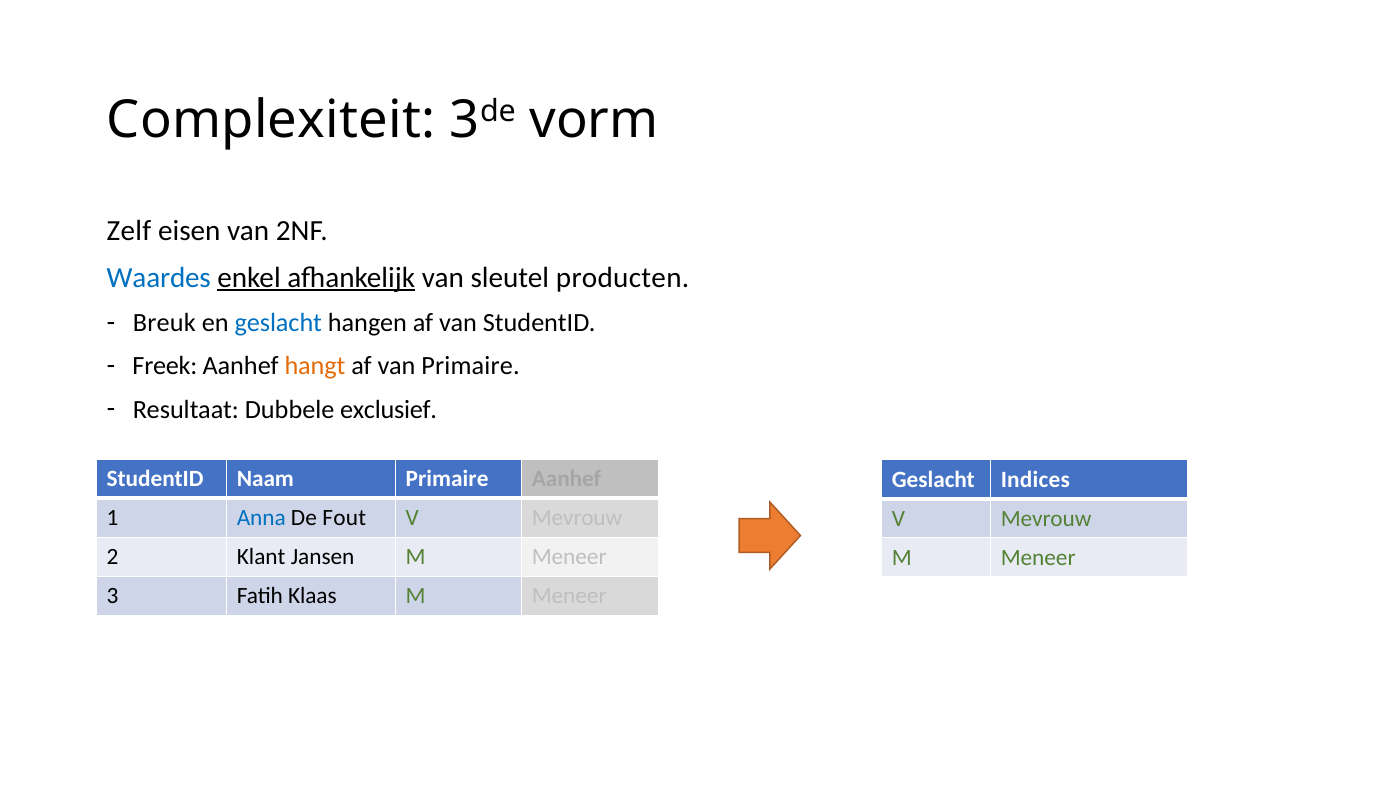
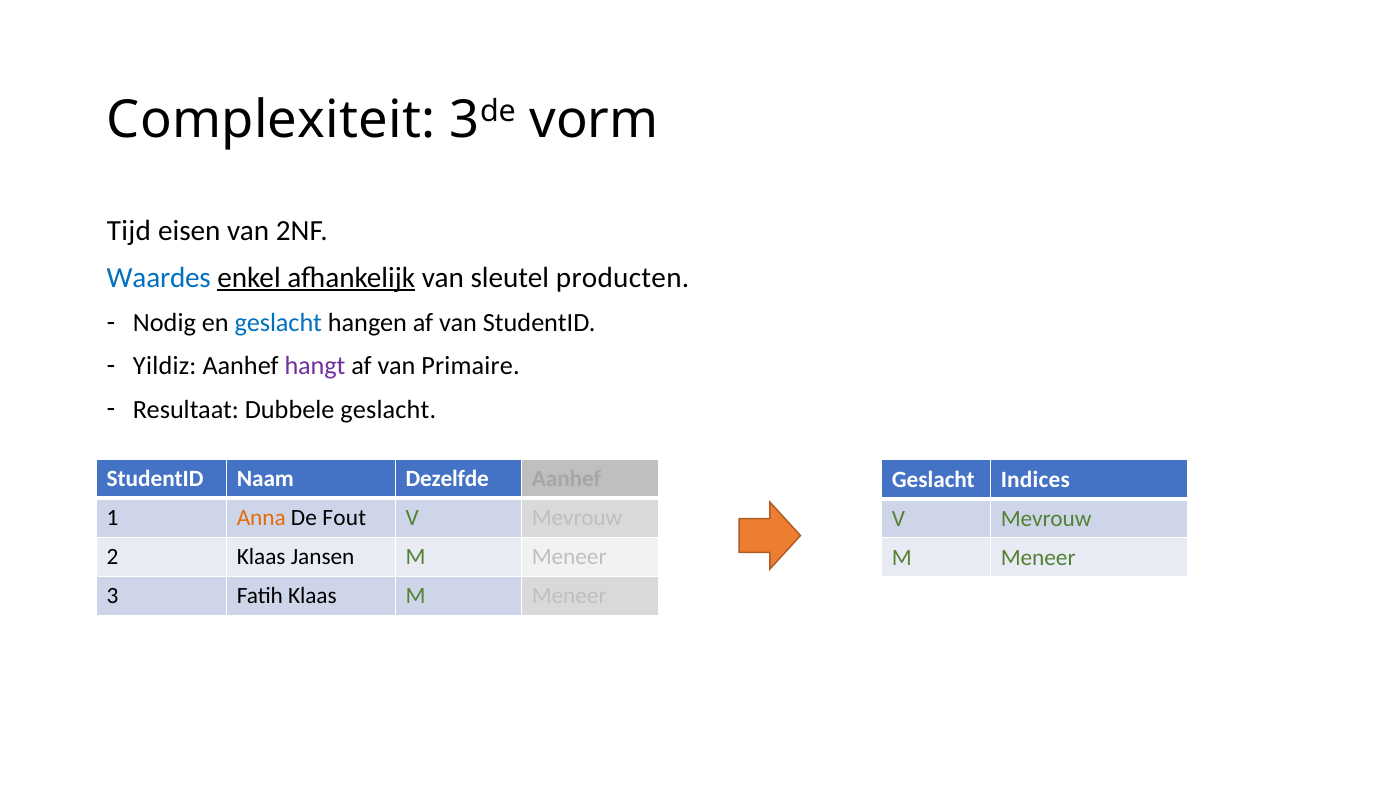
Zelf: Zelf -> Tijd (129, 231)
Breuk: Breuk -> Nodig (164, 323)
Freek: Freek -> Yildiz (165, 366)
hangt colour: orange -> purple (315, 366)
Dubbele exclusief: exclusief -> geslacht (388, 410)
Naam Primaire: Primaire -> Dezelfde (447, 479)
Anna colour: blue -> orange (261, 518)
2 Klant: Klant -> Klaas (261, 557)
